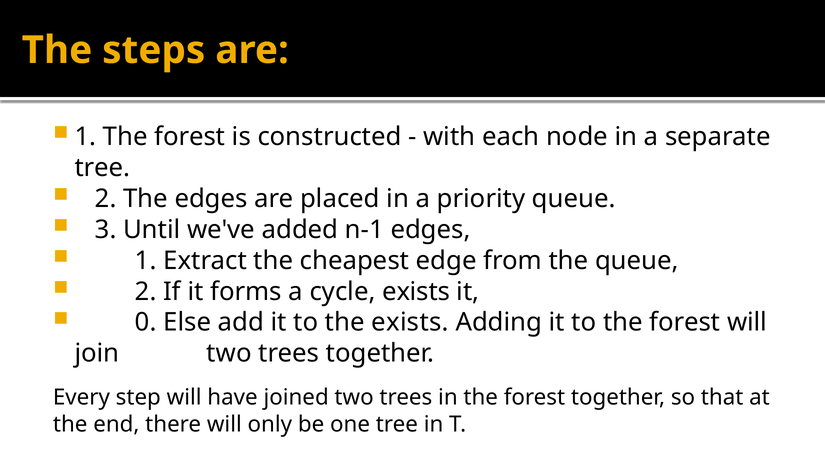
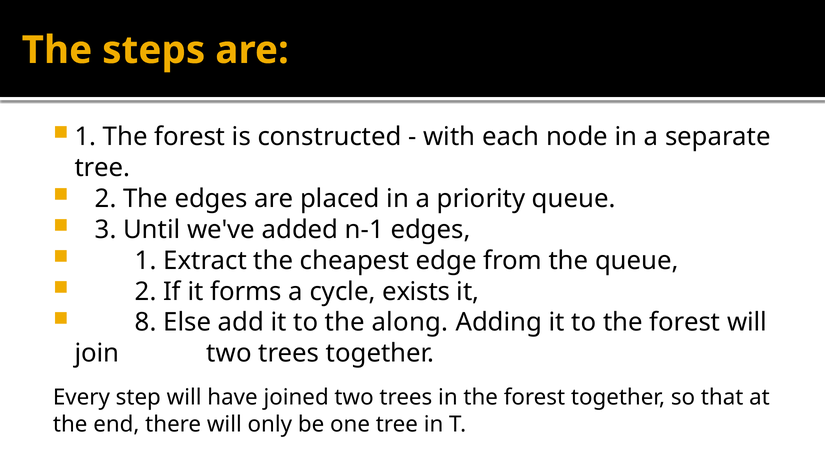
0: 0 -> 8 (146, 323)
the exists: exists -> along (410, 323)
